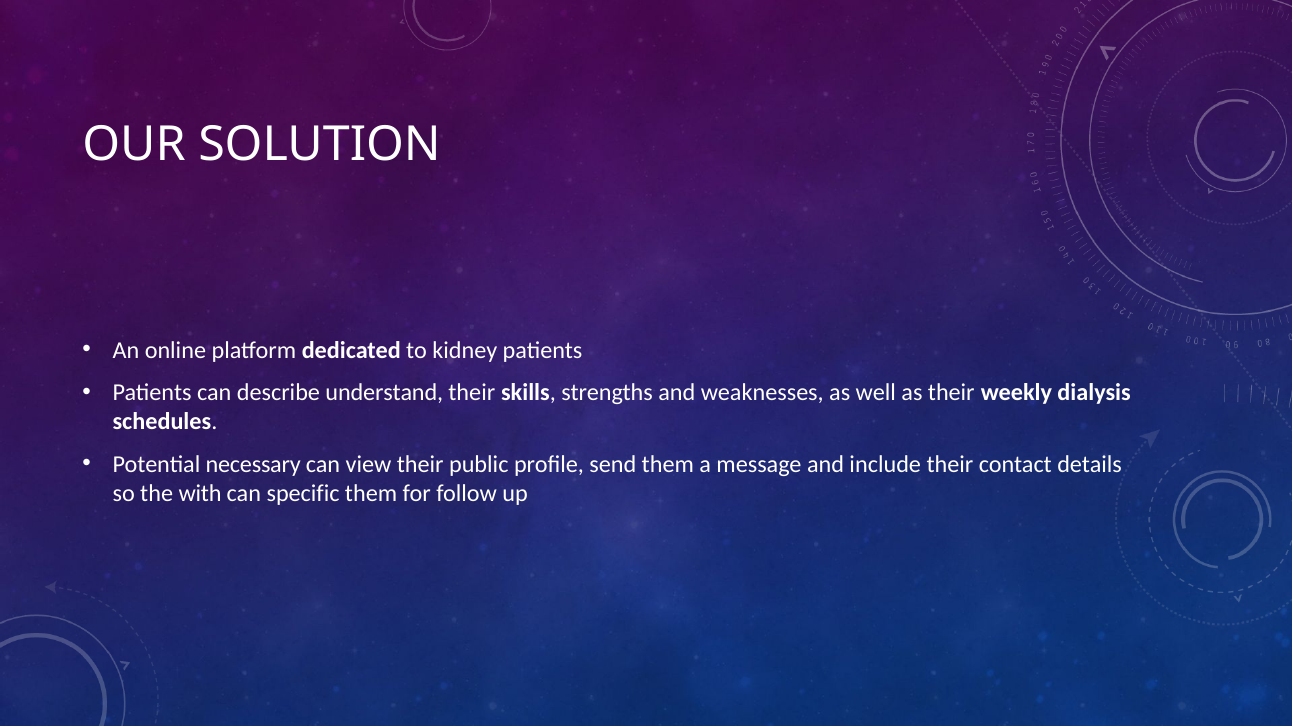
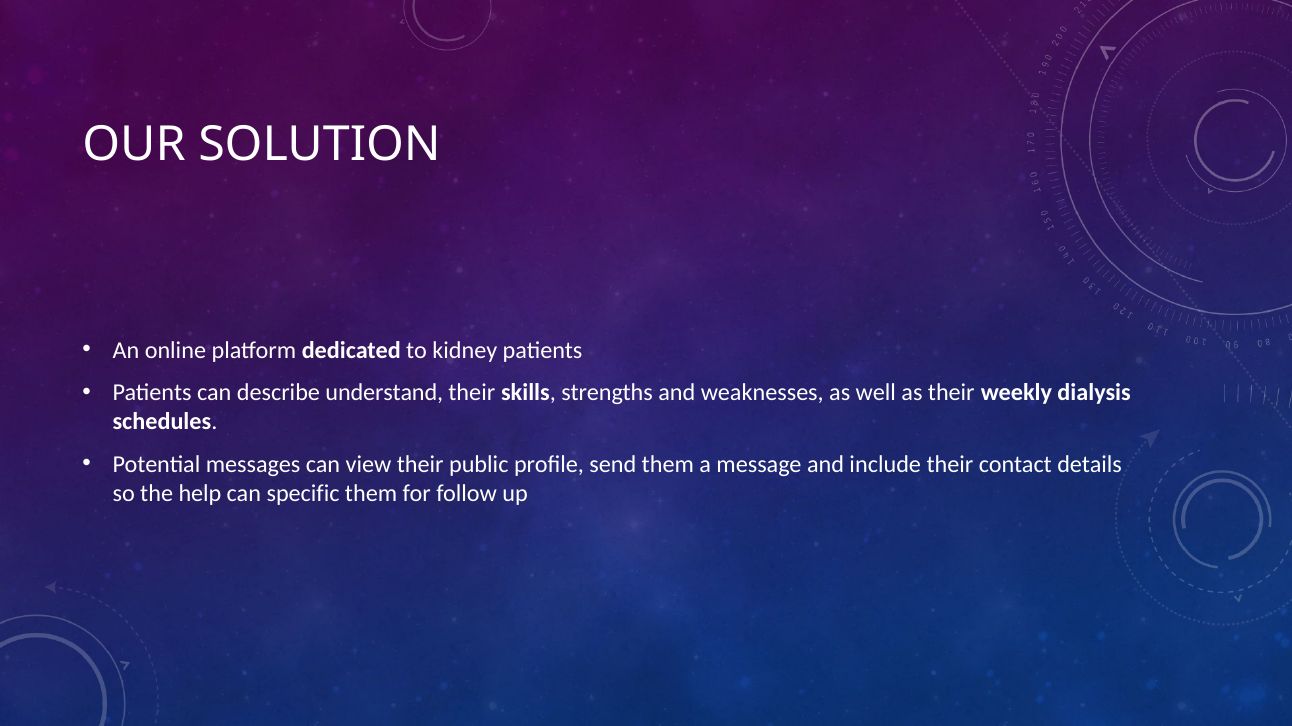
necessary: necessary -> messages (253, 465)
with: with -> help (200, 494)
